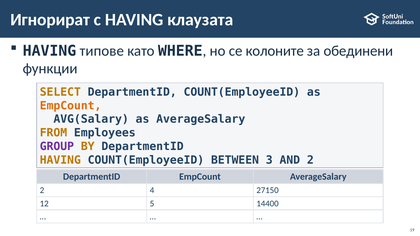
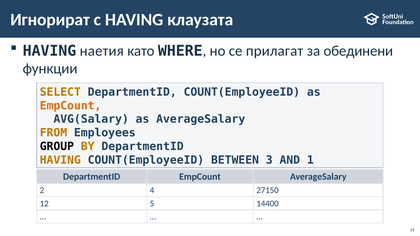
типове: типове -> наетия (102, 51)
колоните: колоните -> прилагат (275, 51)
GROUP colour: purple -> black (57, 147)
AND 2: 2 -> 1 (310, 160)
